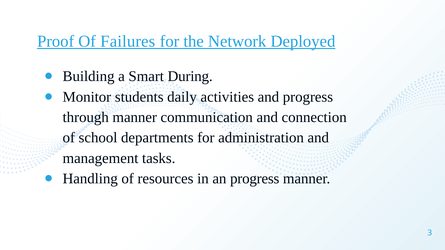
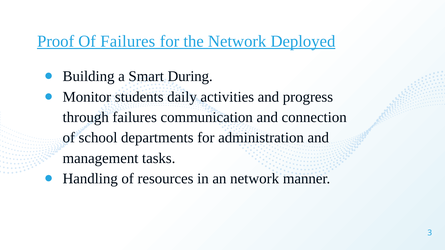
through manner: manner -> failures (135, 117)
an progress: progress -> network (255, 179)
